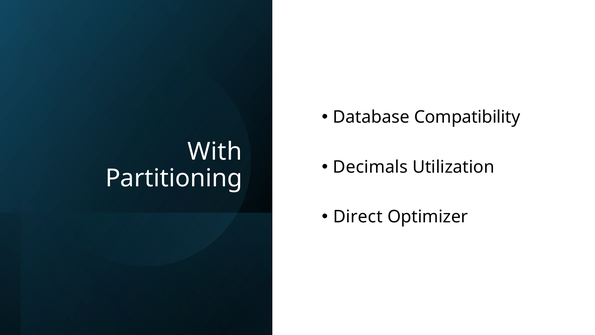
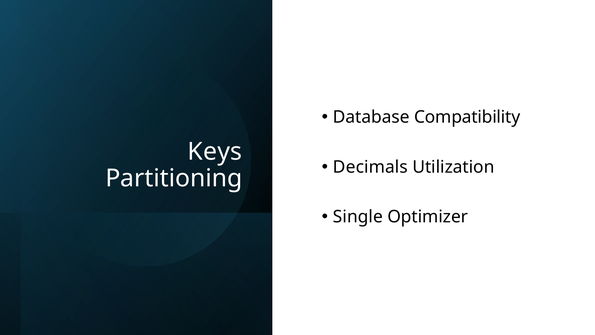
With: With -> Keys (215, 151)
Direct: Direct -> Single (358, 217)
